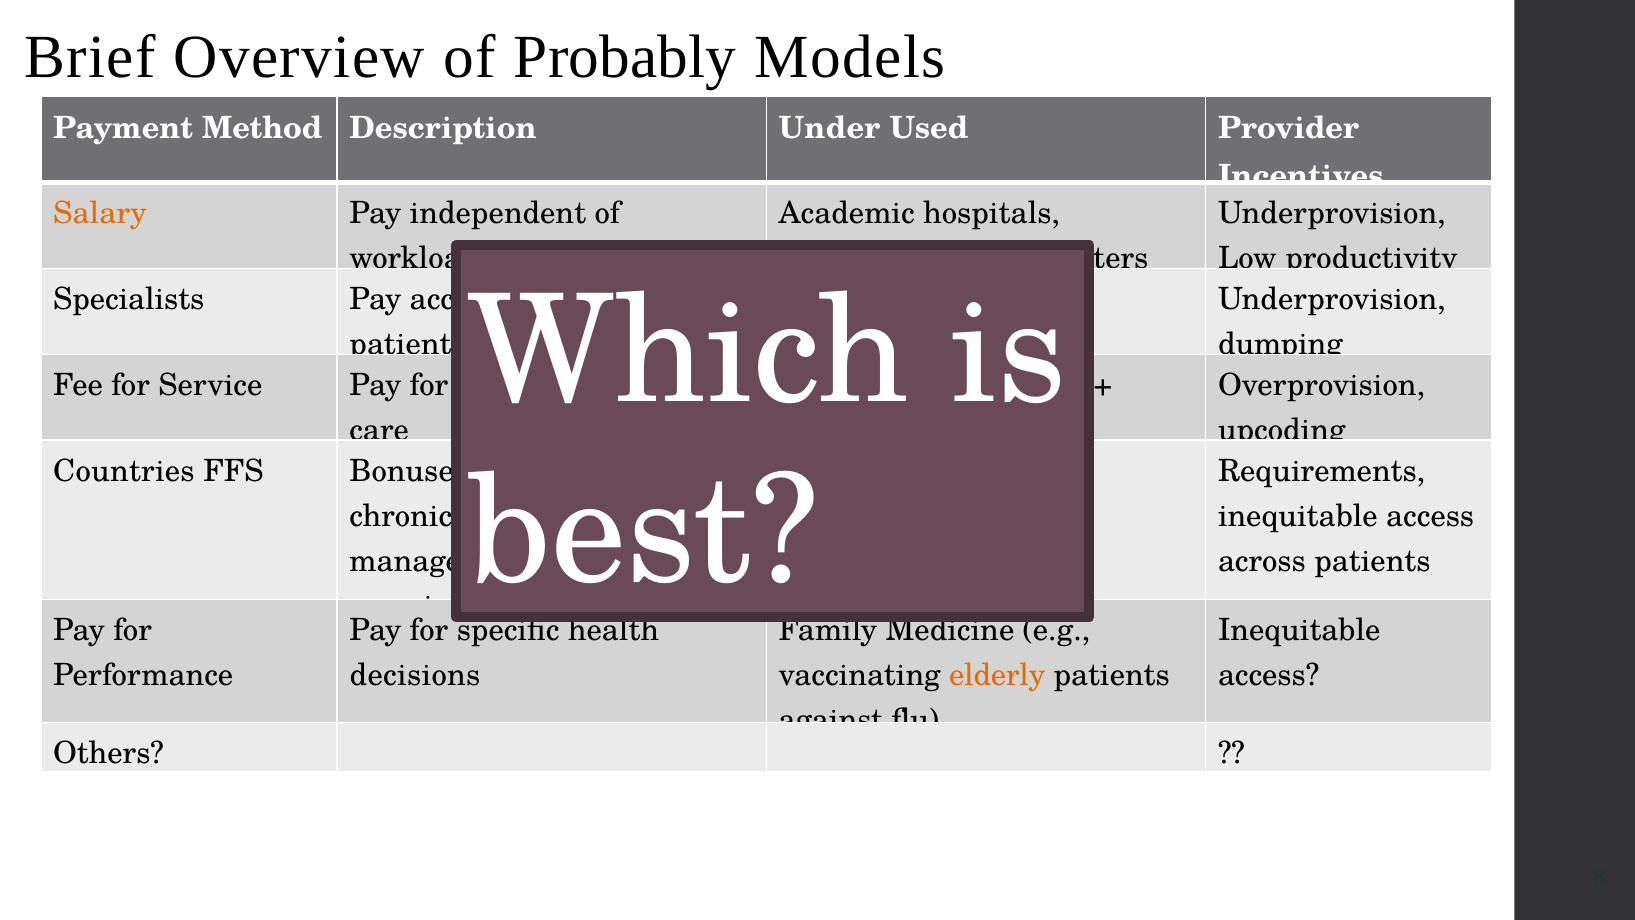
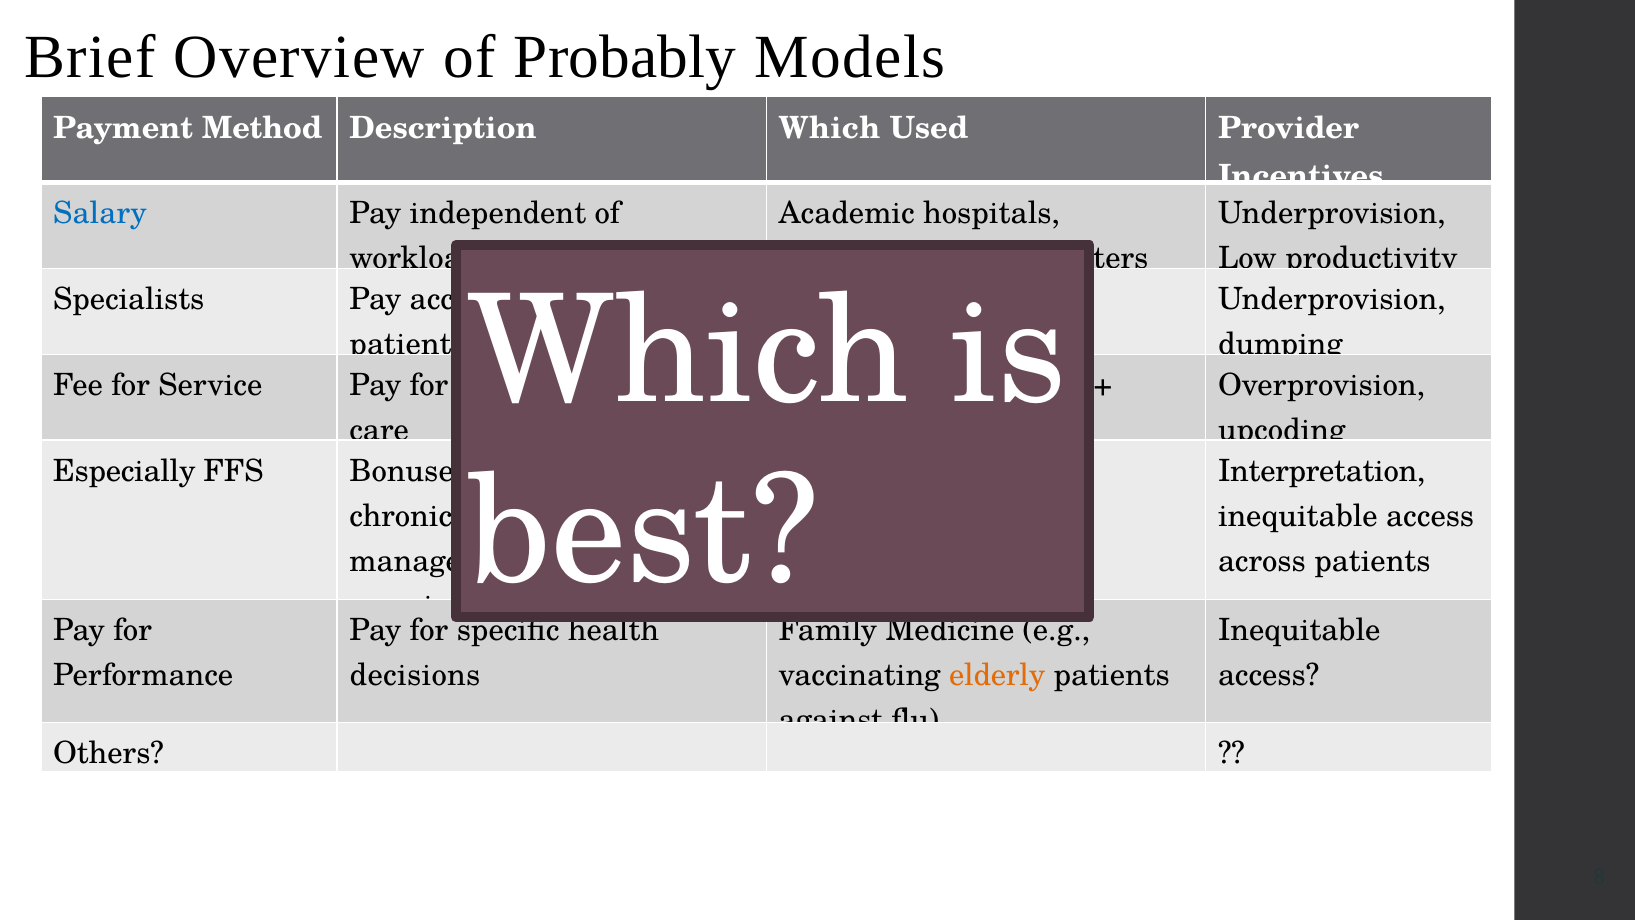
Description Under: Under -> Which (829, 128)
Salary colour: orange -> blue (100, 213)
Countries: Countries -> Especially (124, 471)
Requirements: Requirements -> Interpretation (1322, 471)
